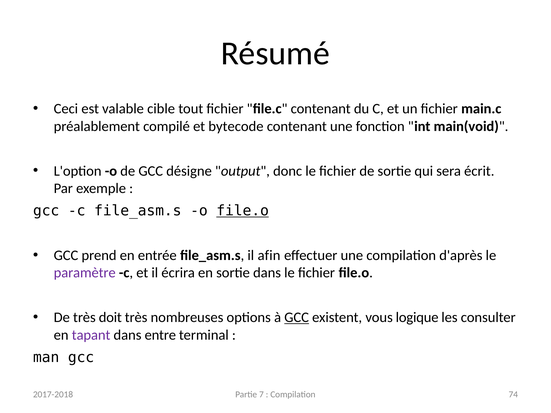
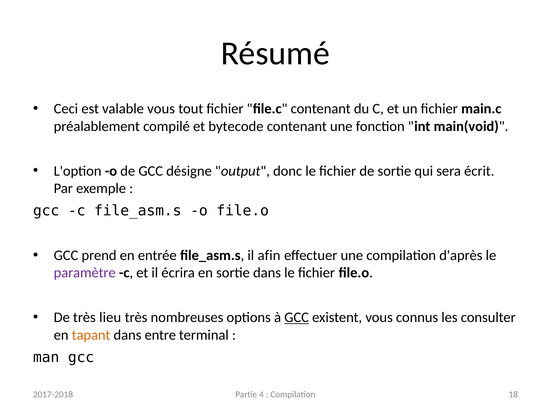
valable cible: cible -> vous (161, 109)
file.o underline: present -> none (243, 211)
doit: doit -> lieu (110, 318)
logique: logique -> connus (417, 318)
tapant colour: purple -> orange (91, 335)
7: 7 -> 4 (261, 395)
74: 74 -> 18 (513, 395)
